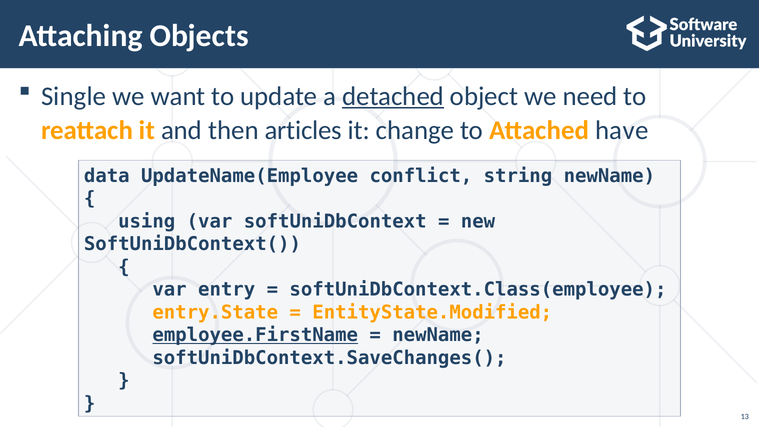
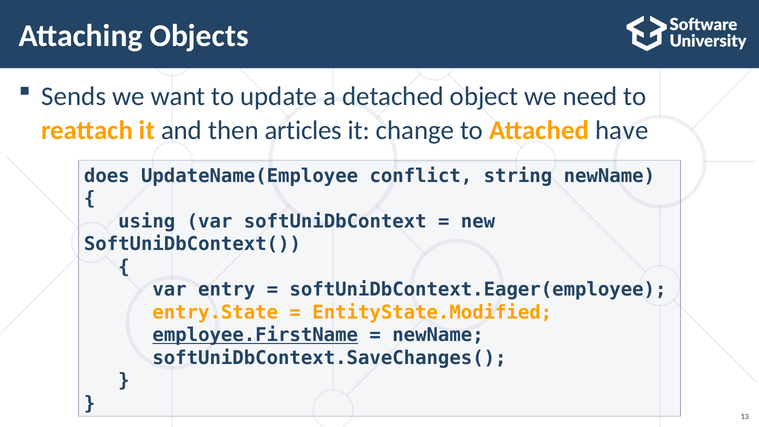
Single: Single -> Sends (74, 96)
detached underline: present -> none (393, 96)
data: data -> does (107, 176)
softUniDbContext.Class(employee: softUniDbContext.Class(employee -> softUniDbContext.Eager(employee (478, 290)
